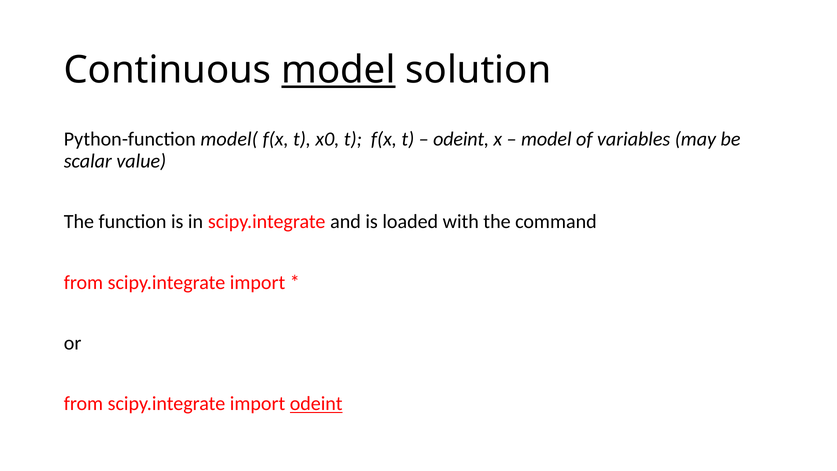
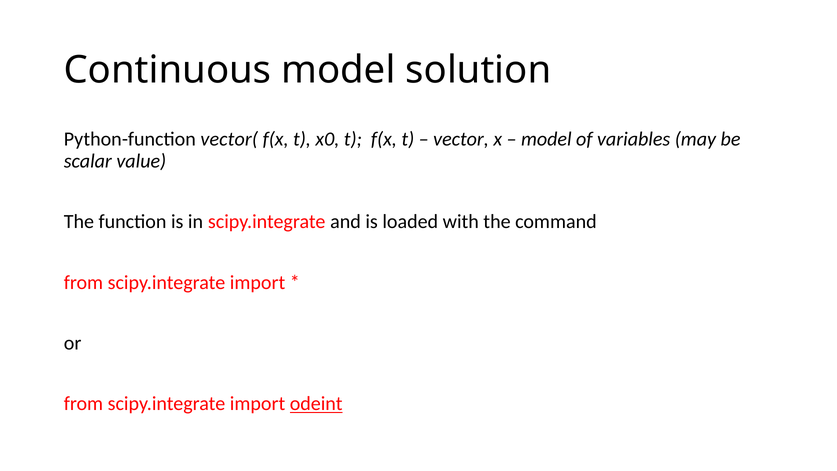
model underline: present -> none (338, 70)
model(: model( -> vector( (229, 139)
odeint: odeint -> vector (461, 139)
